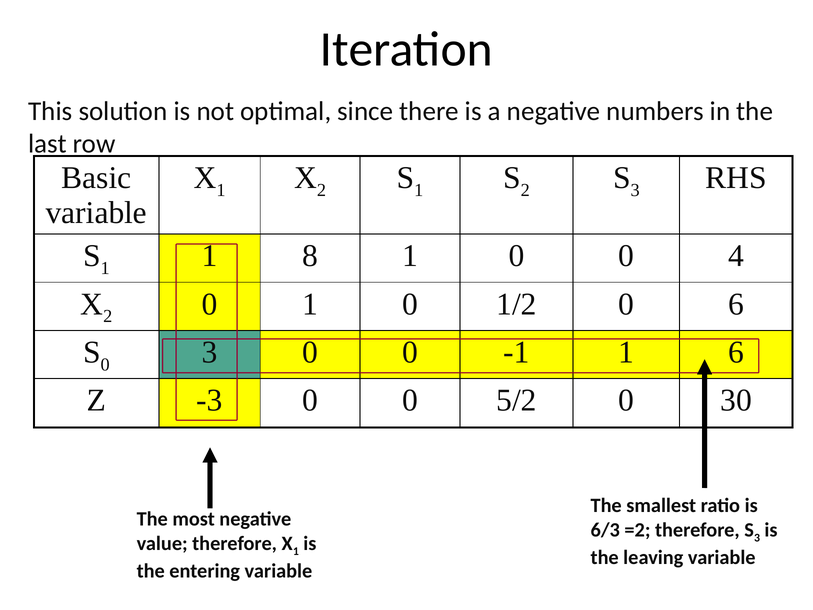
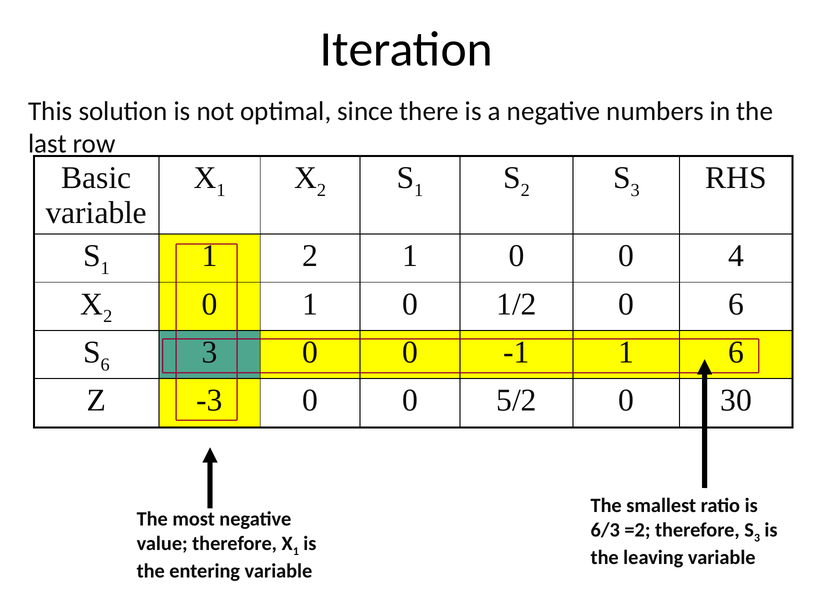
1 8: 8 -> 2 (310, 256)
0: 0 -> 6 (105, 364)
